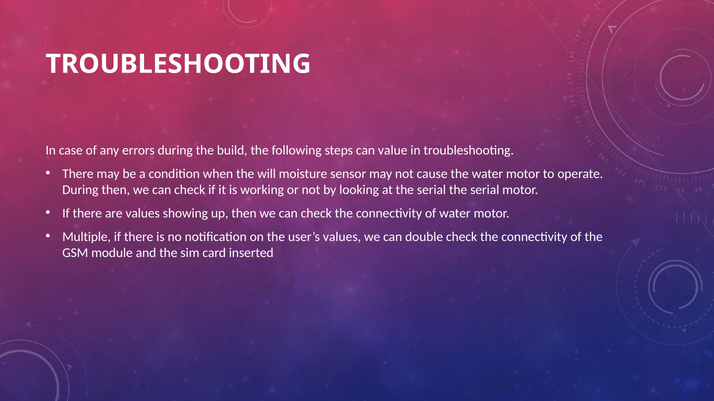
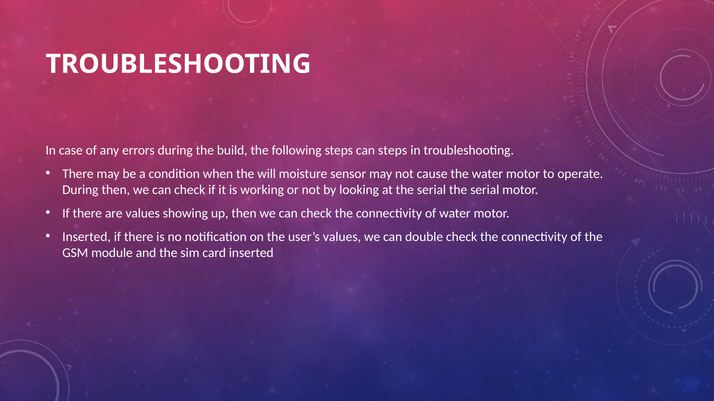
can value: value -> steps (393, 150)
Multiple: Multiple -> Inserted (87, 237)
